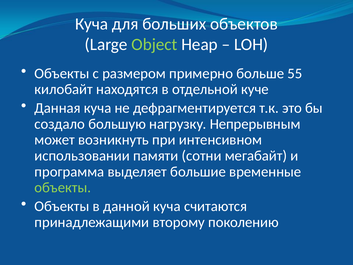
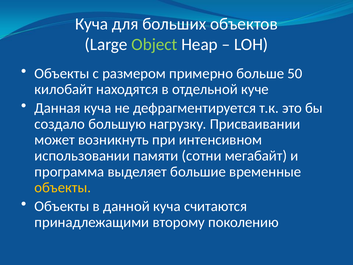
55: 55 -> 50 (295, 73)
Непрерывным: Непрерывным -> Присваивании (255, 124)
объекты colour: light green -> yellow (63, 187)
